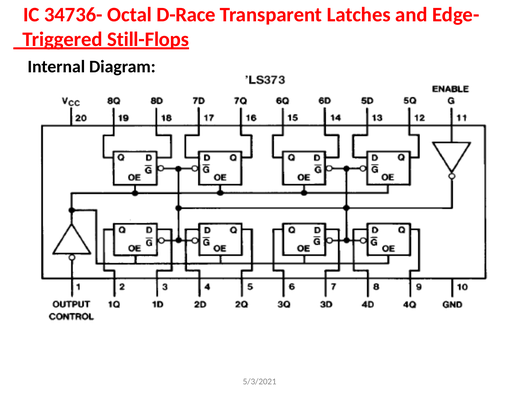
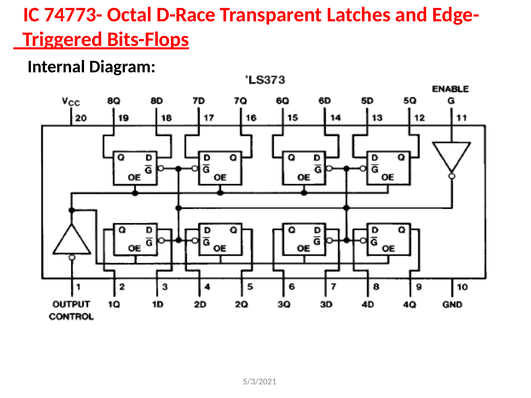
34736-: 34736- -> 74773- (73, 15)
Still-Flops: Still-Flops -> Bits-Flops (148, 39)
